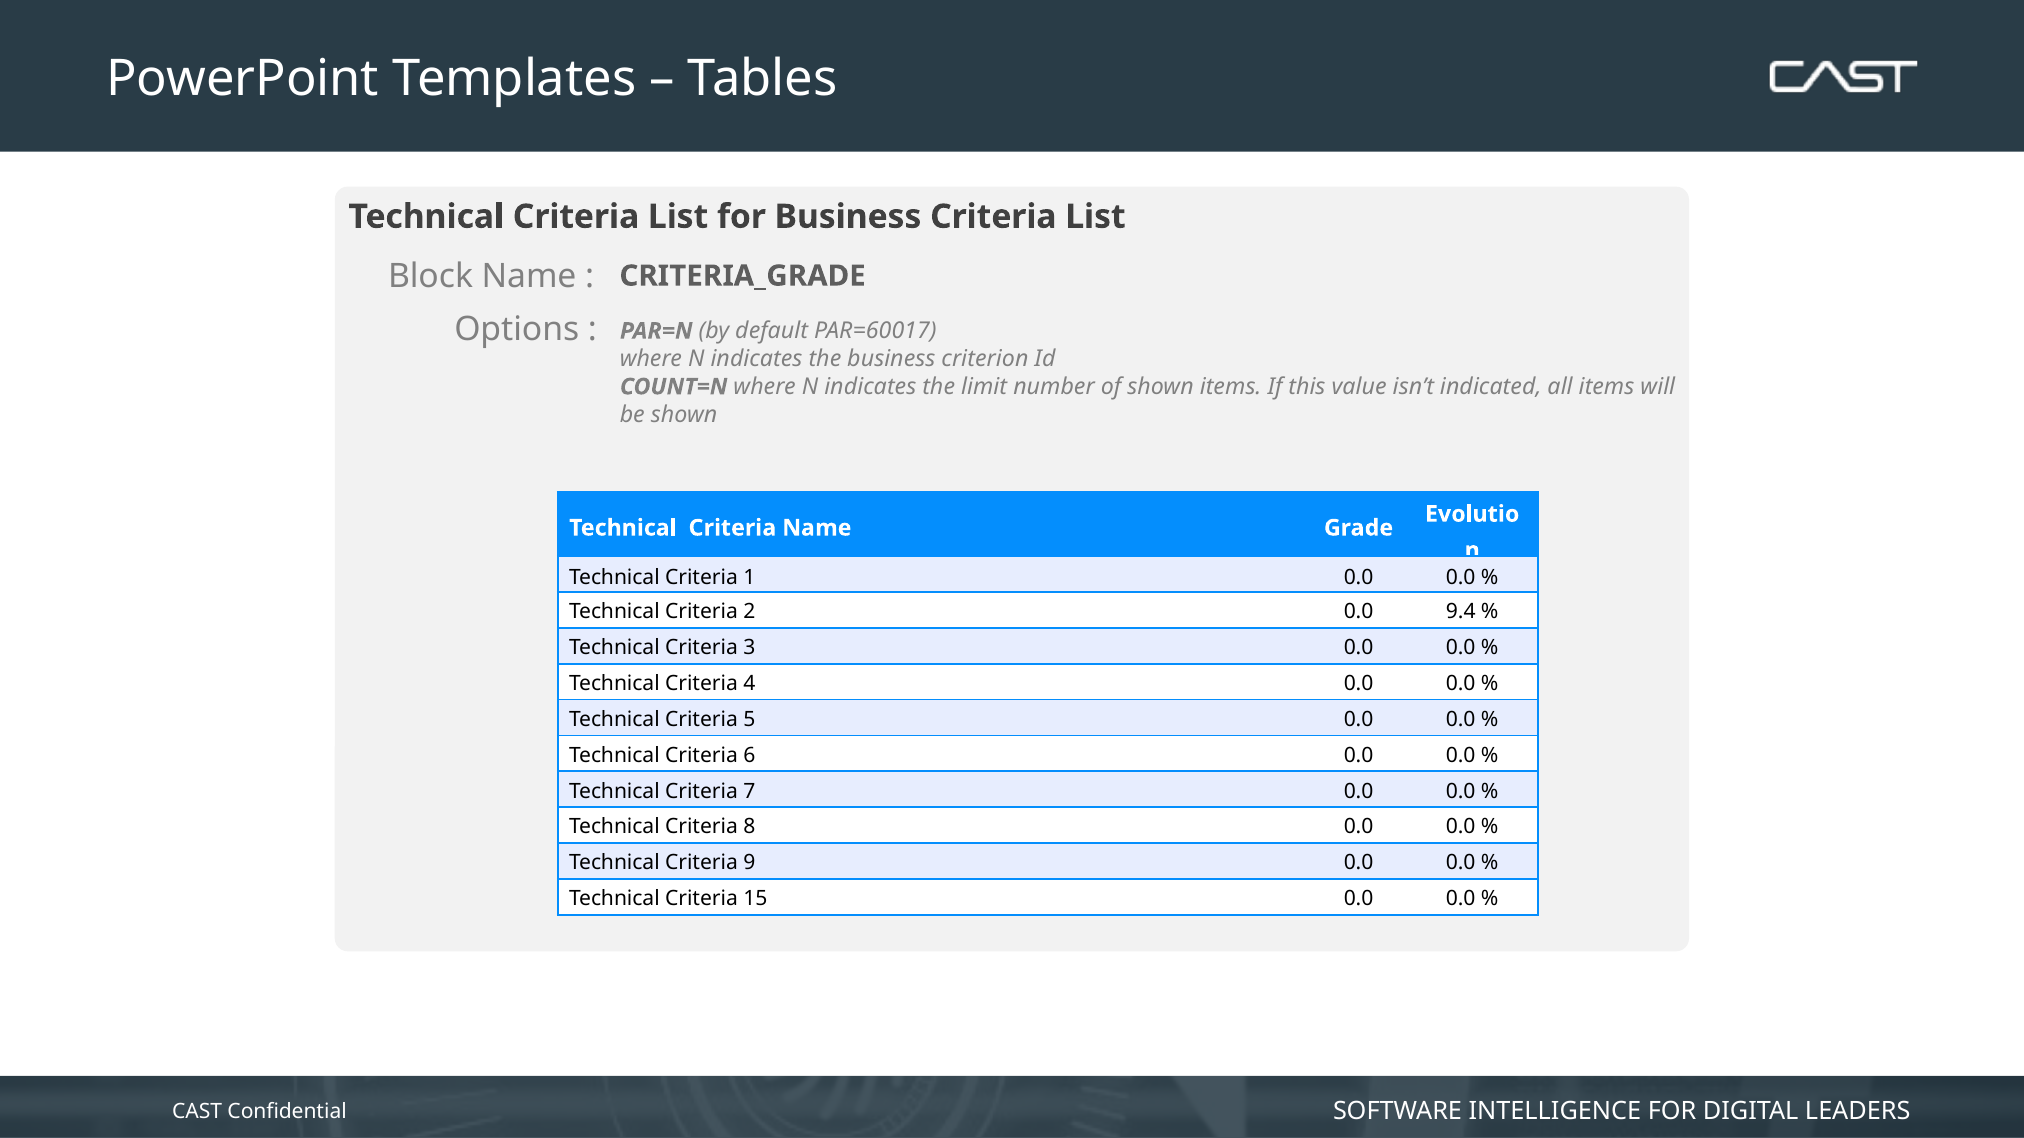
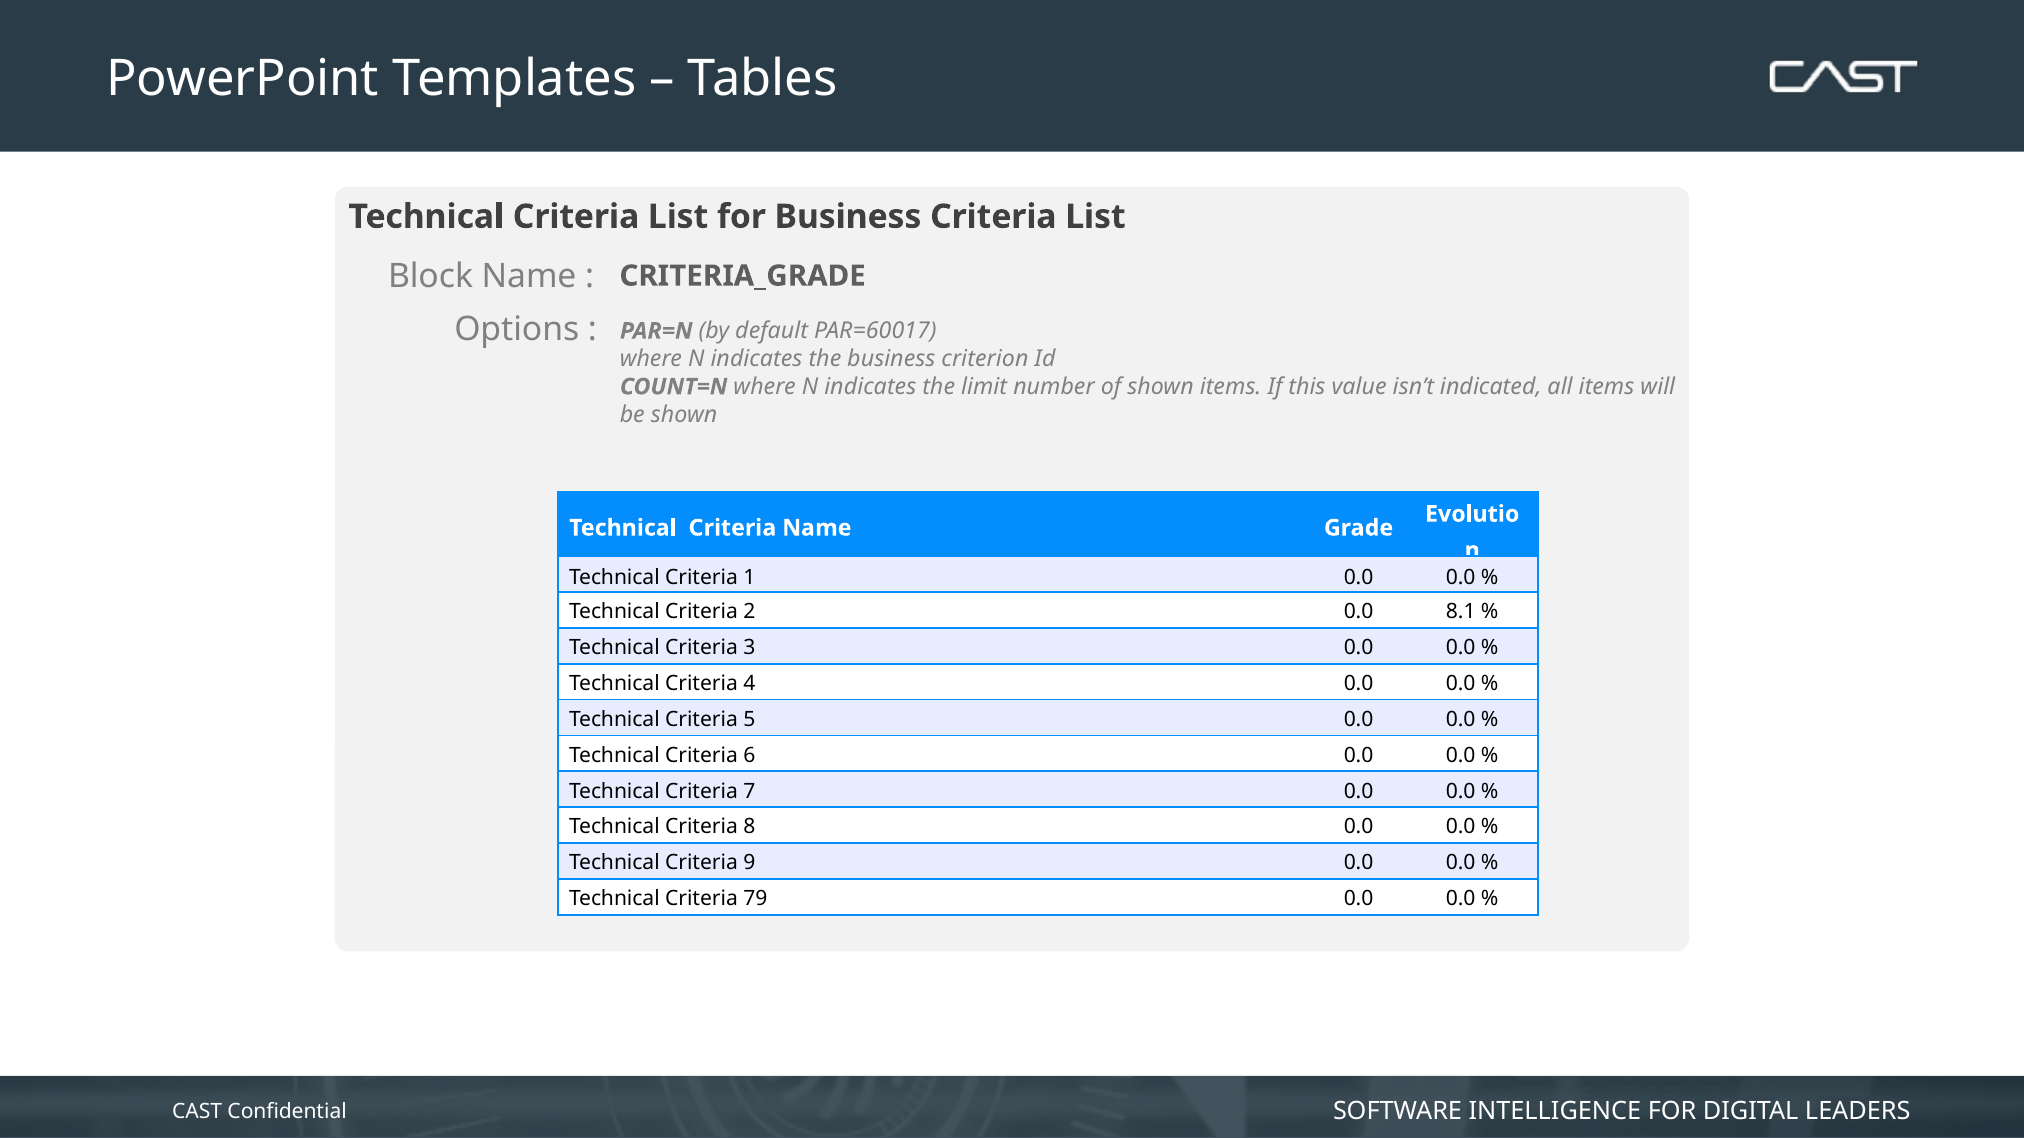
9.4: 9.4 -> 8.1 (1461, 612)
15: 15 -> 79 (755, 899)
